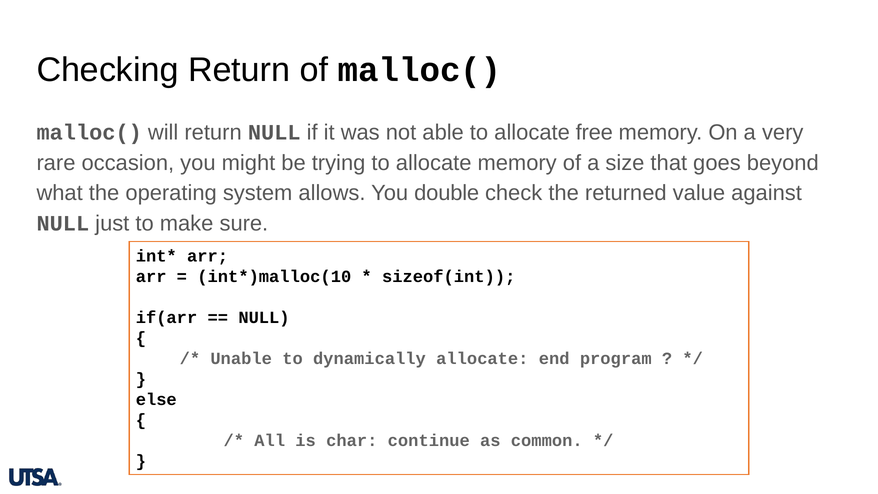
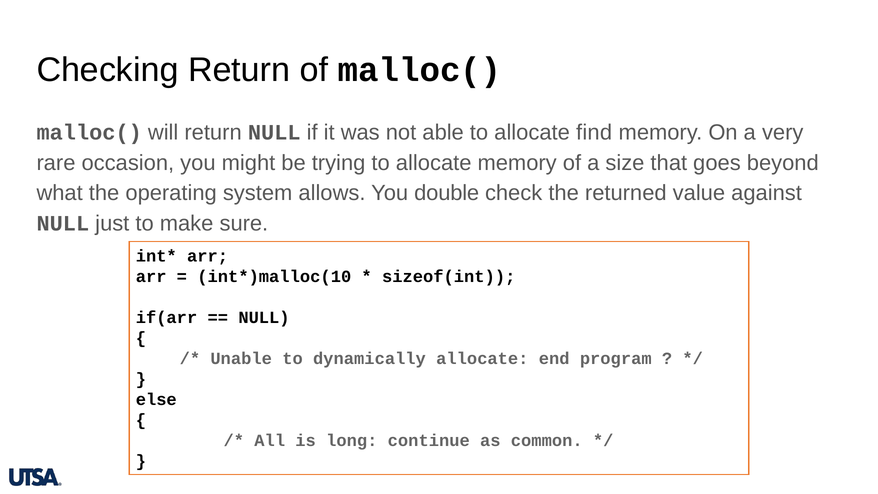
free: free -> find (594, 133)
char: char -> long (352, 441)
